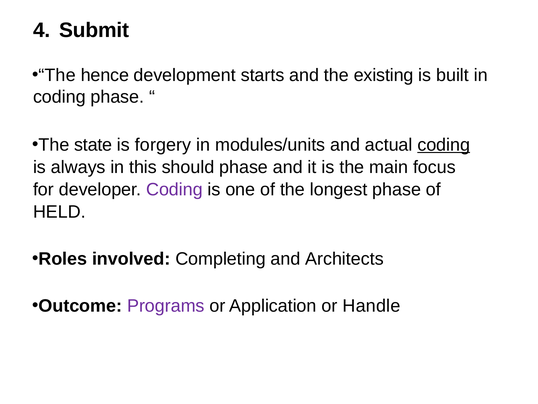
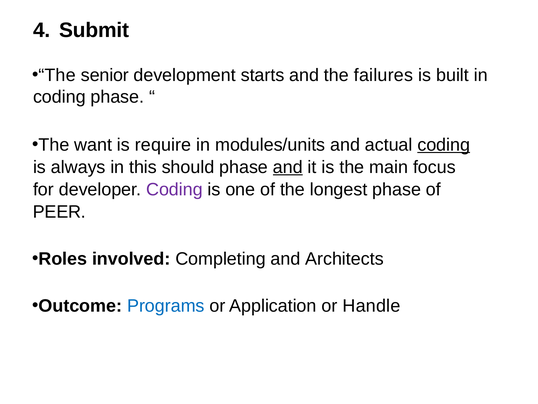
hence: hence -> senior (105, 75)
existing: existing -> failures (383, 75)
state: state -> want (93, 145)
forgery: forgery -> require (163, 145)
and underline: none -> present (288, 167)
HELD: HELD -> PEER (59, 212)
Programs colour: purple -> blue (166, 305)
